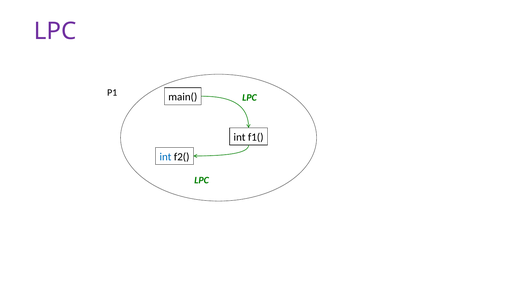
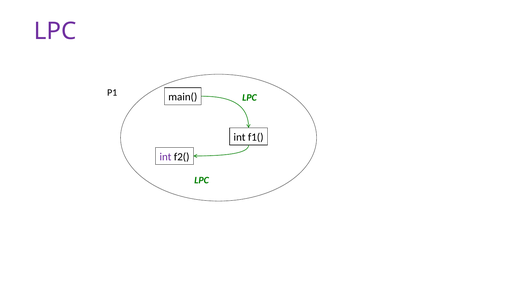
int colour: blue -> purple (165, 157)
